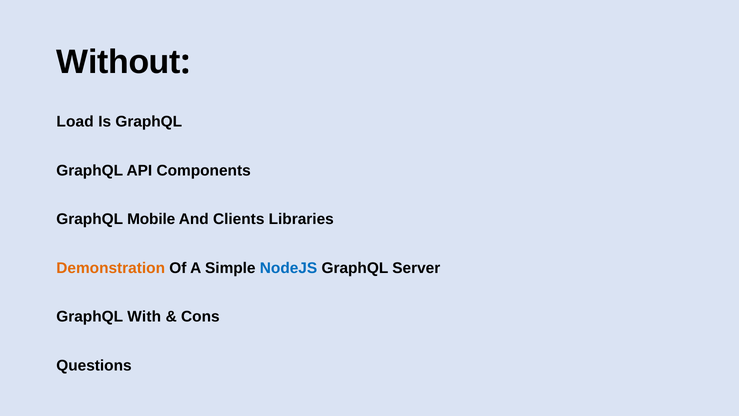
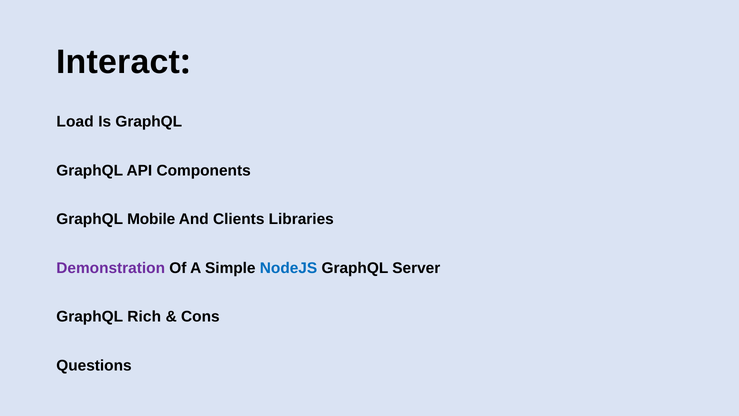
Without: Without -> Interact (118, 62)
Demonstration colour: orange -> purple (111, 268)
With: With -> Rich (144, 316)
